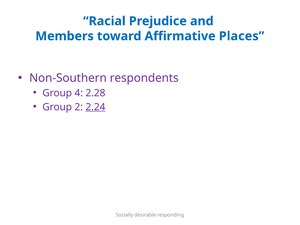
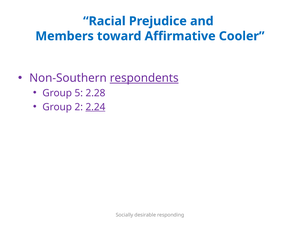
Places: Places -> Cooler (242, 36)
respondents underline: none -> present (144, 78)
4: 4 -> 5 (79, 93)
